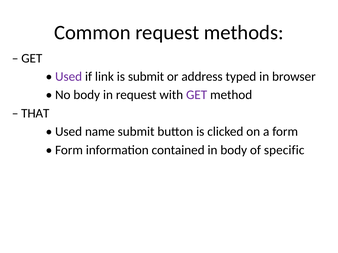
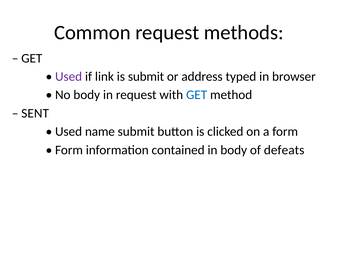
GET colour: purple -> blue (197, 95)
THAT: THAT -> SENT (35, 113)
specific: specific -> defeats (284, 150)
